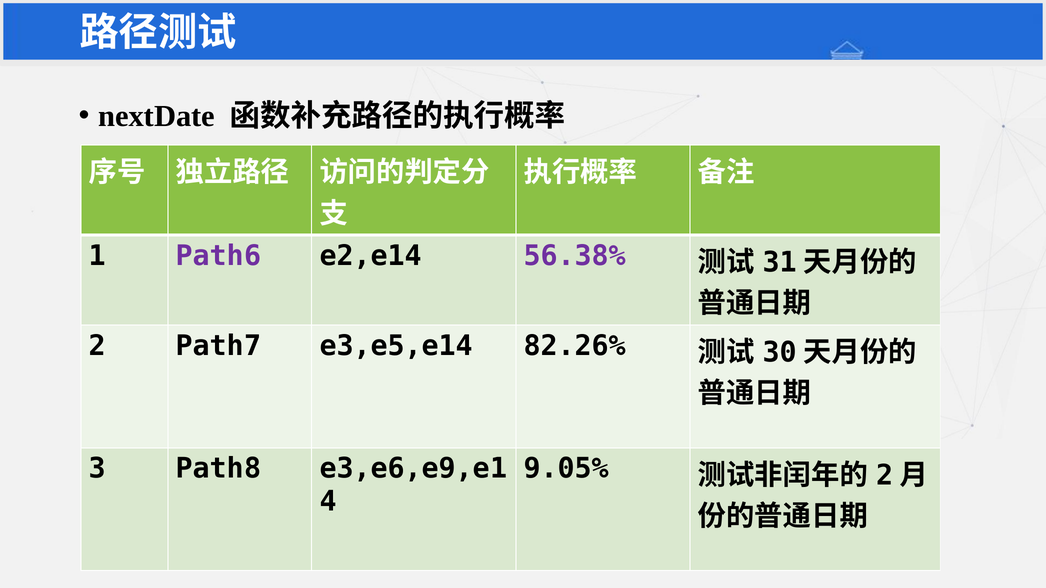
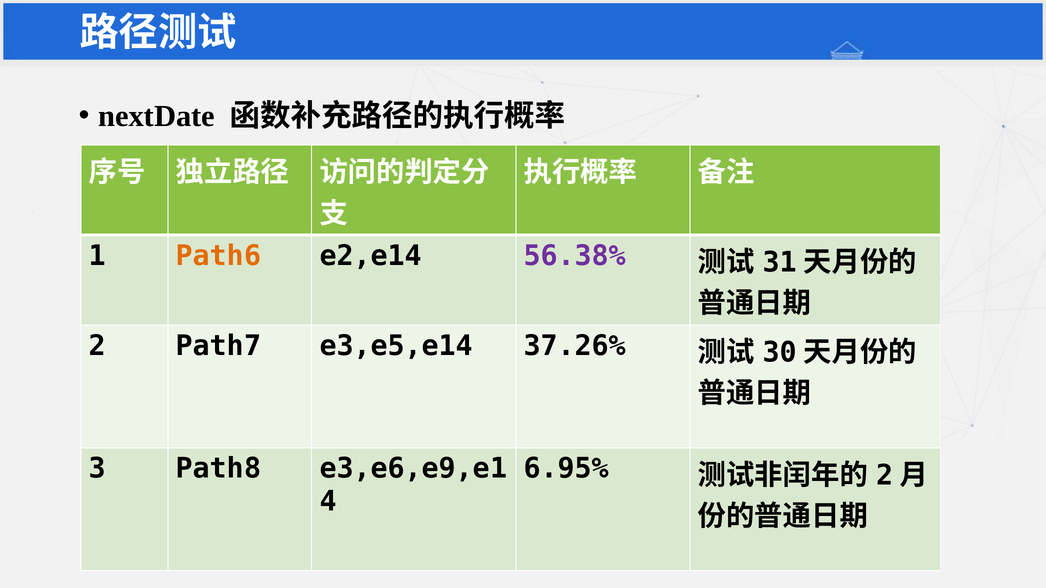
Path6 colour: purple -> orange (218, 256)
82.26%: 82.26% -> 37.26% (575, 346)
9.05%: 9.05% -> 6.95% (566, 469)
